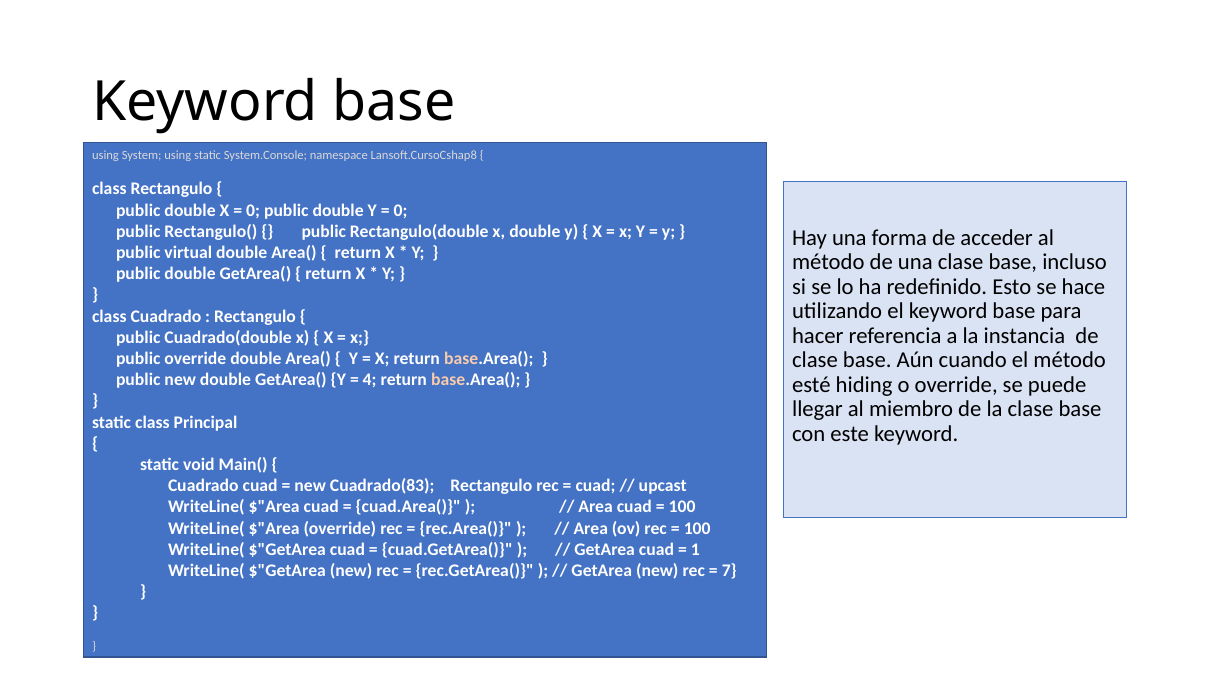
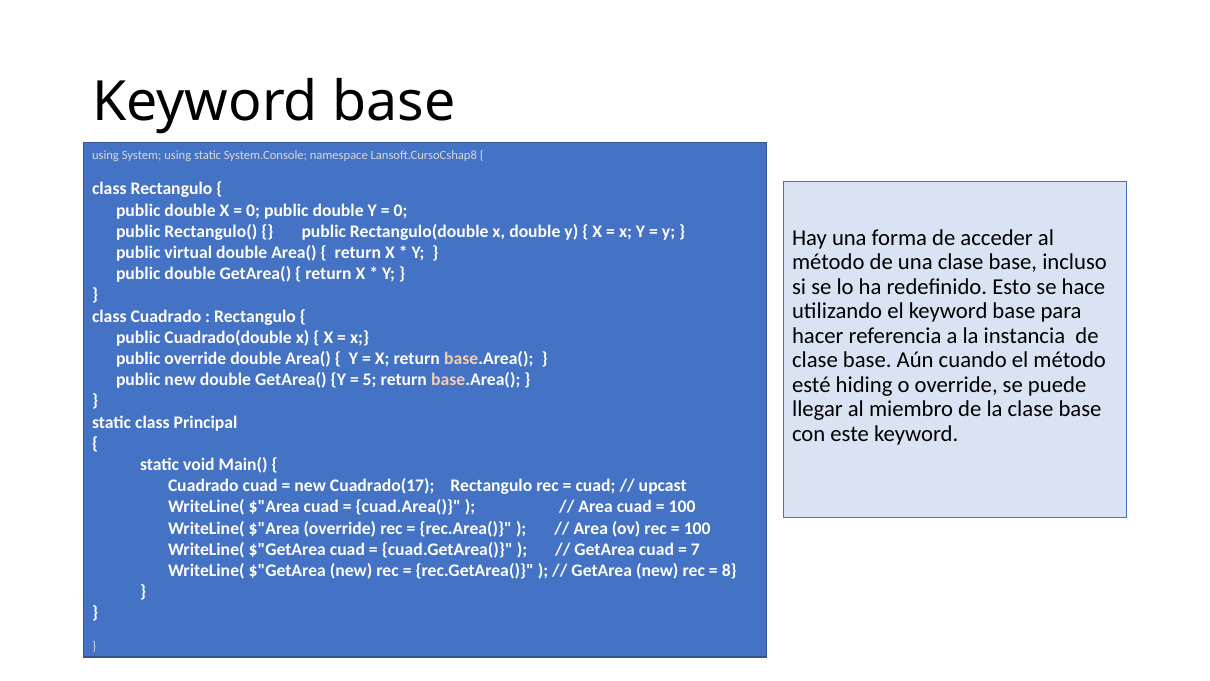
4: 4 -> 5 (370, 380)
Cuadrado(83: Cuadrado(83 -> Cuadrado(17 (382, 486)
1: 1 -> 7 (695, 549)
7: 7 -> 8 (729, 570)
